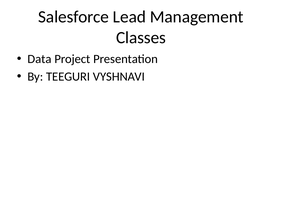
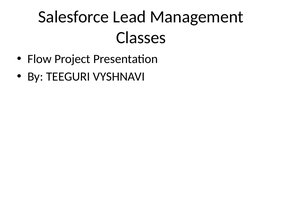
Data: Data -> Flow (40, 59)
